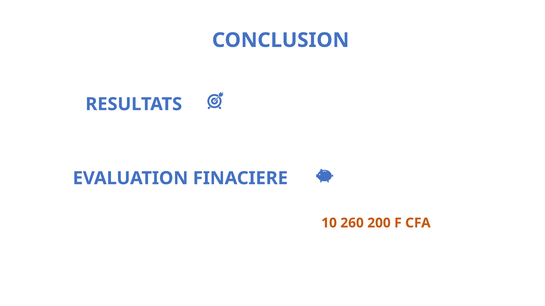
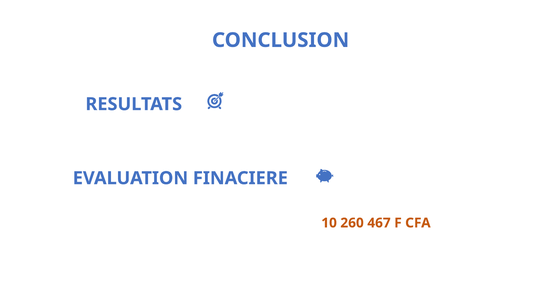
200: 200 -> 467 (379, 223)
